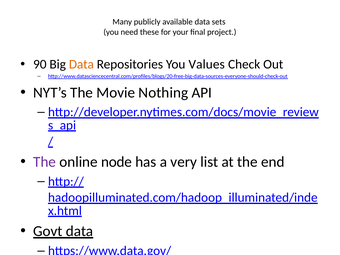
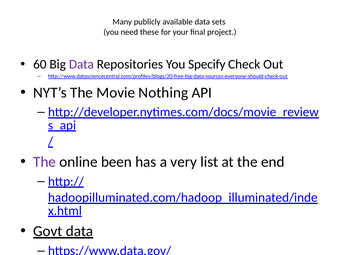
90: 90 -> 60 (40, 64)
Data colour: orange -> purple (81, 64)
Values: Values -> Specify (207, 64)
node: node -> been (116, 162)
